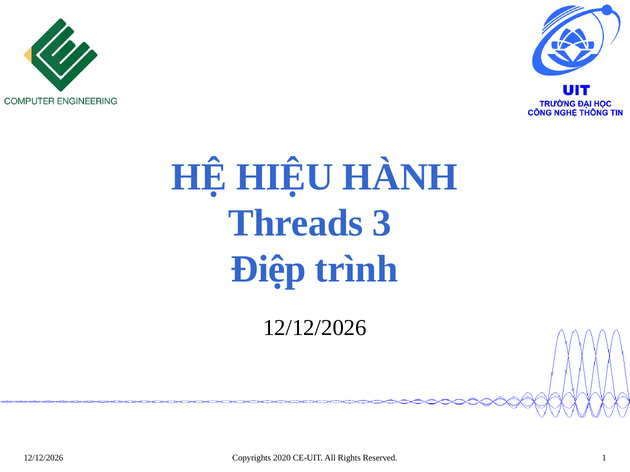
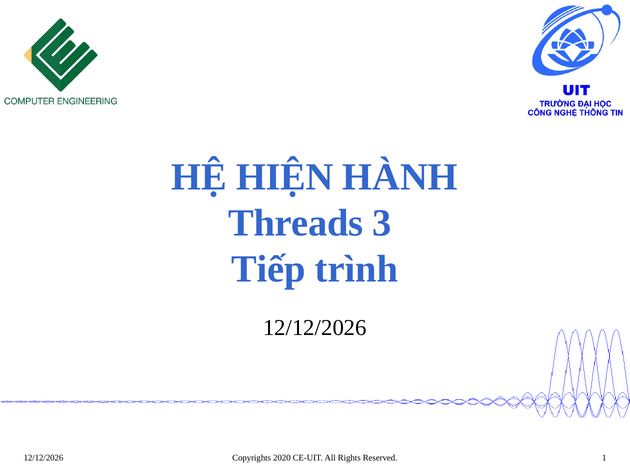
HIỆU: HIỆU -> HIỆN (285, 177)
Điệp: Điệp -> Tiếp (268, 269)
